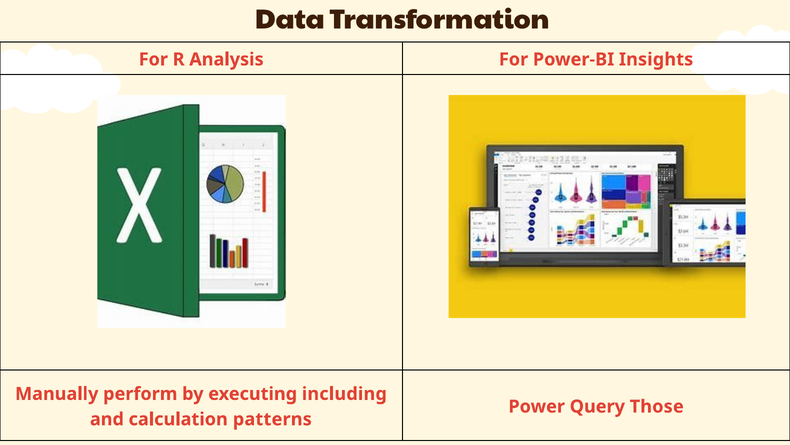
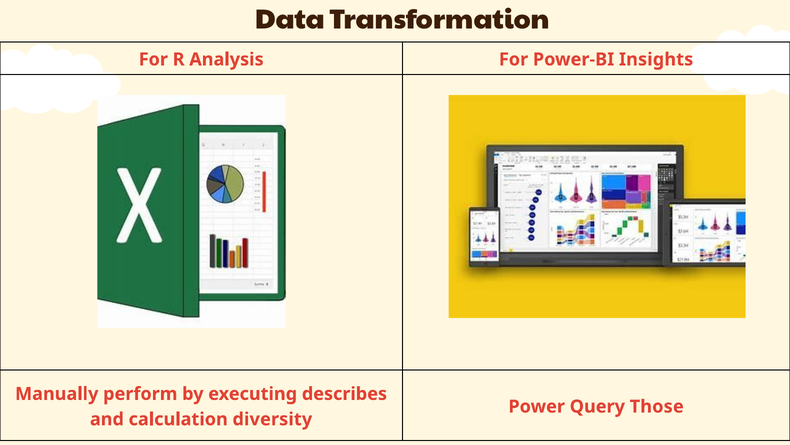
including: including -> describes (344, 393)
patterns: patterns -> diversity (272, 419)
